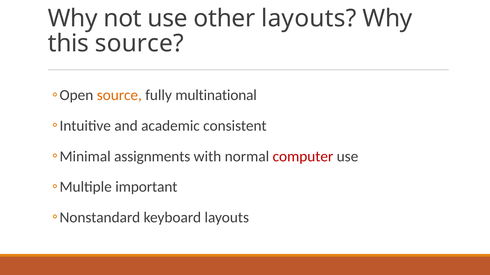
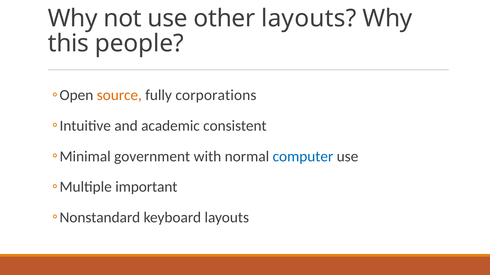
this source: source -> people (139, 43)
multinational: multinational -> corporations (216, 95)
assignments: assignments -> government (152, 157)
computer colour: red -> blue (303, 157)
